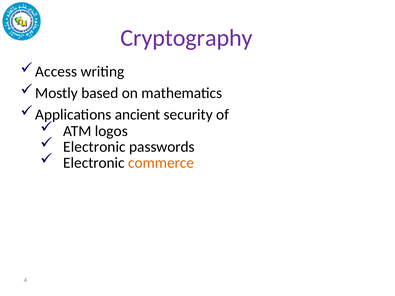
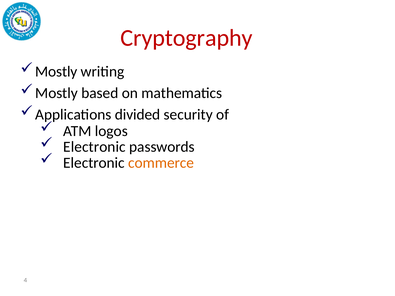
Cryptography colour: purple -> red (187, 38)
Access: Access -> Mostly (56, 72)
ancient: ancient -> divided (138, 115)
